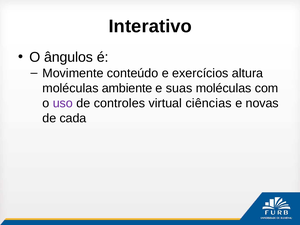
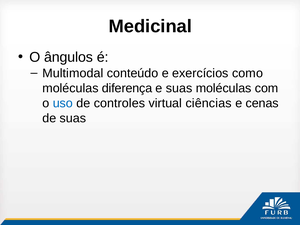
Interativo: Interativo -> Medicinal (150, 26)
Movimente: Movimente -> Multimodal (73, 73)
altura: altura -> como (247, 73)
ambiente: ambiente -> diferença (127, 88)
uso colour: purple -> blue (63, 103)
novas: novas -> cenas (262, 103)
de cada: cada -> suas (73, 118)
